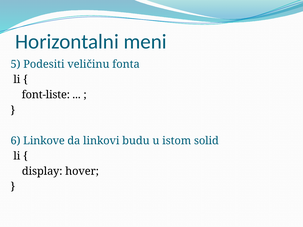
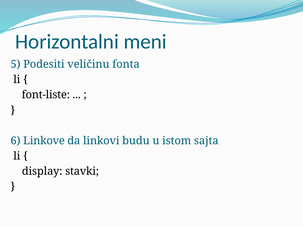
solid: solid -> sajta (206, 141)
hover: hover -> stavki (82, 172)
